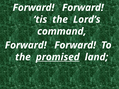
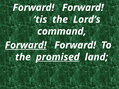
Forward underline: none -> present (26, 45)
